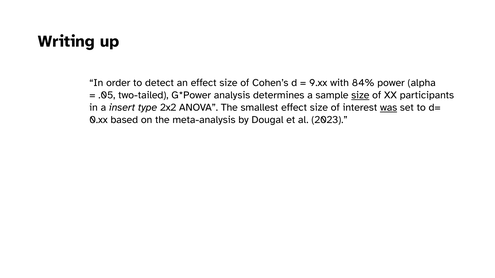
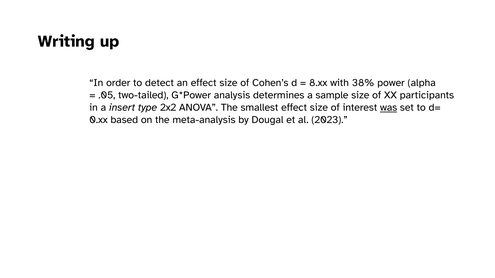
9.xx: 9.xx -> 8.xx (318, 83)
84%: 84% -> 38% (363, 83)
size underline: present -> none (360, 95)
